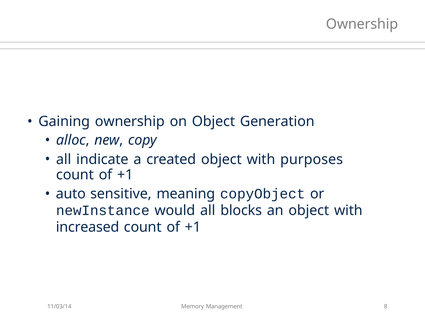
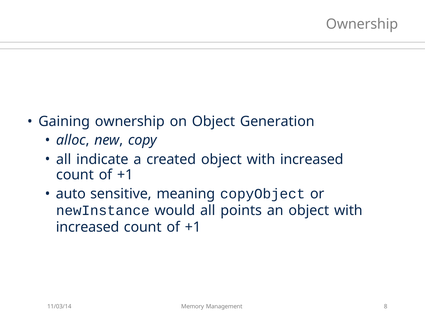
created object with purposes: purposes -> increased (312, 159)
blocks: blocks -> points (241, 210)
